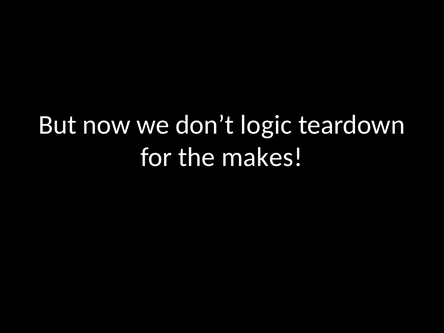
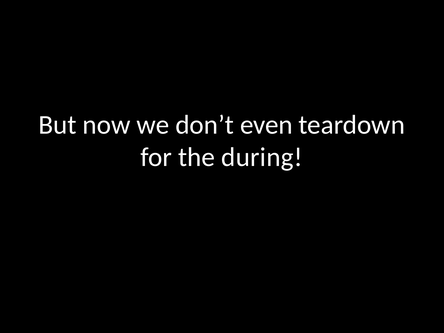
logic: logic -> even (266, 125)
makes: makes -> during (262, 157)
